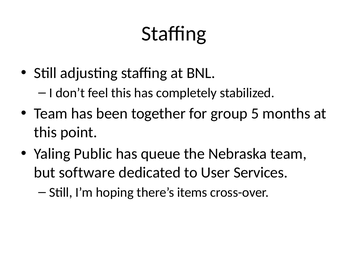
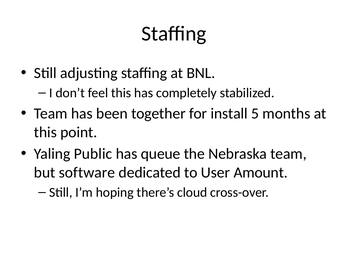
group: group -> install (229, 114)
Services: Services -> Amount (261, 172)
items: items -> cloud (192, 192)
